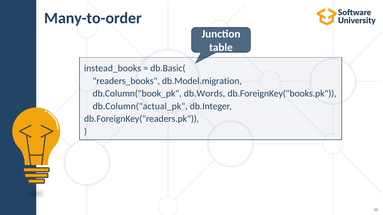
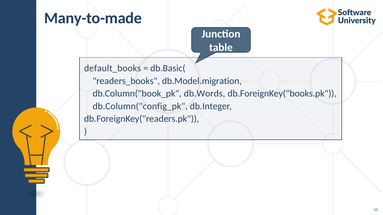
Many-to-order: Many-to-order -> Many-to-made (93, 18)
instead_books: instead_books -> default_books (113, 68)
db.Column("actual_pk: db.Column("actual_pk -> db.Column("config_pk (140, 106)
